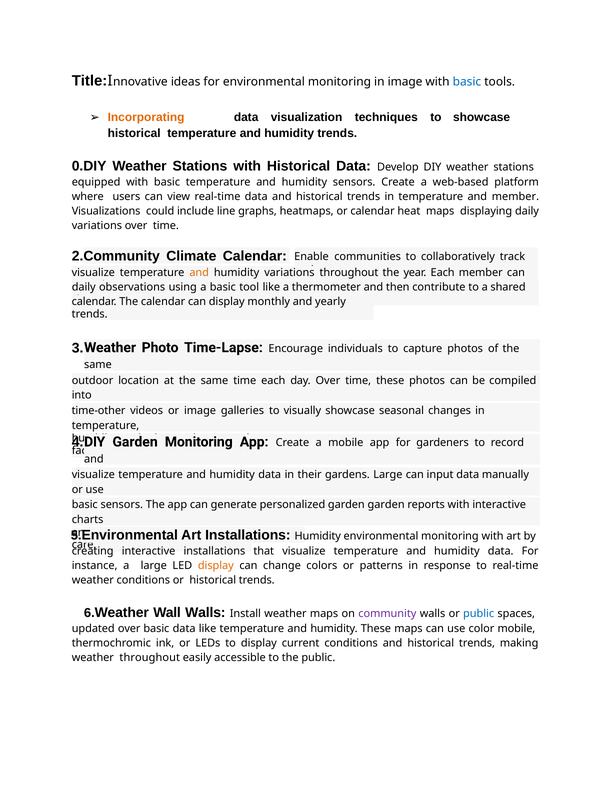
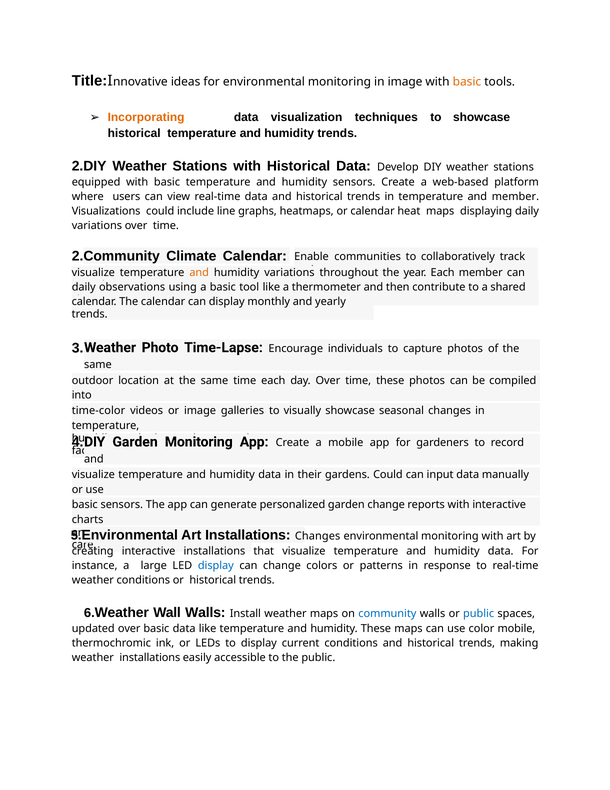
basic colour: blue -> orange (467, 82)
0.DIY: 0.DIY -> 2.DIY (89, 166)
time-other: time-other -> time-color (98, 410)
gardens Large: Large -> Could (388, 474)
garden garden: garden -> change (386, 504)
Humidity: Humidity -> Changes (318, 536)
display colour: orange -> blue (216, 565)
community colour: purple -> blue (387, 613)
weather throughout: throughout -> installations (150, 657)
